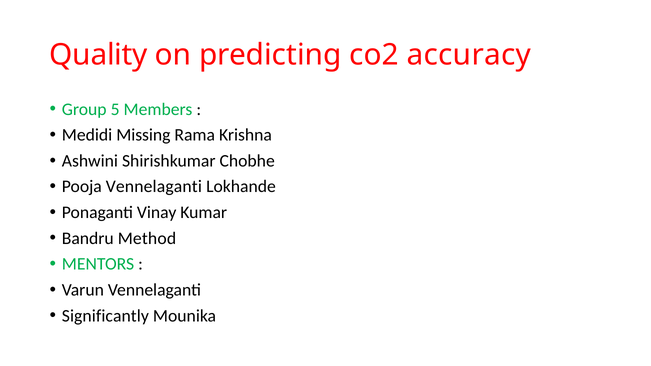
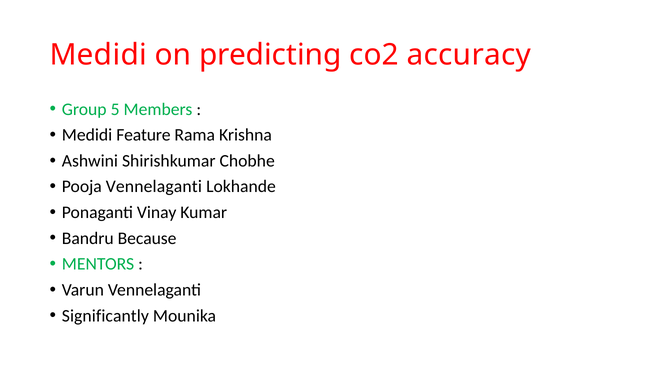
Quality: Quality -> Medidi (98, 55)
Missing: Missing -> Feature (143, 135)
Method: Method -> Because (147, 238)
